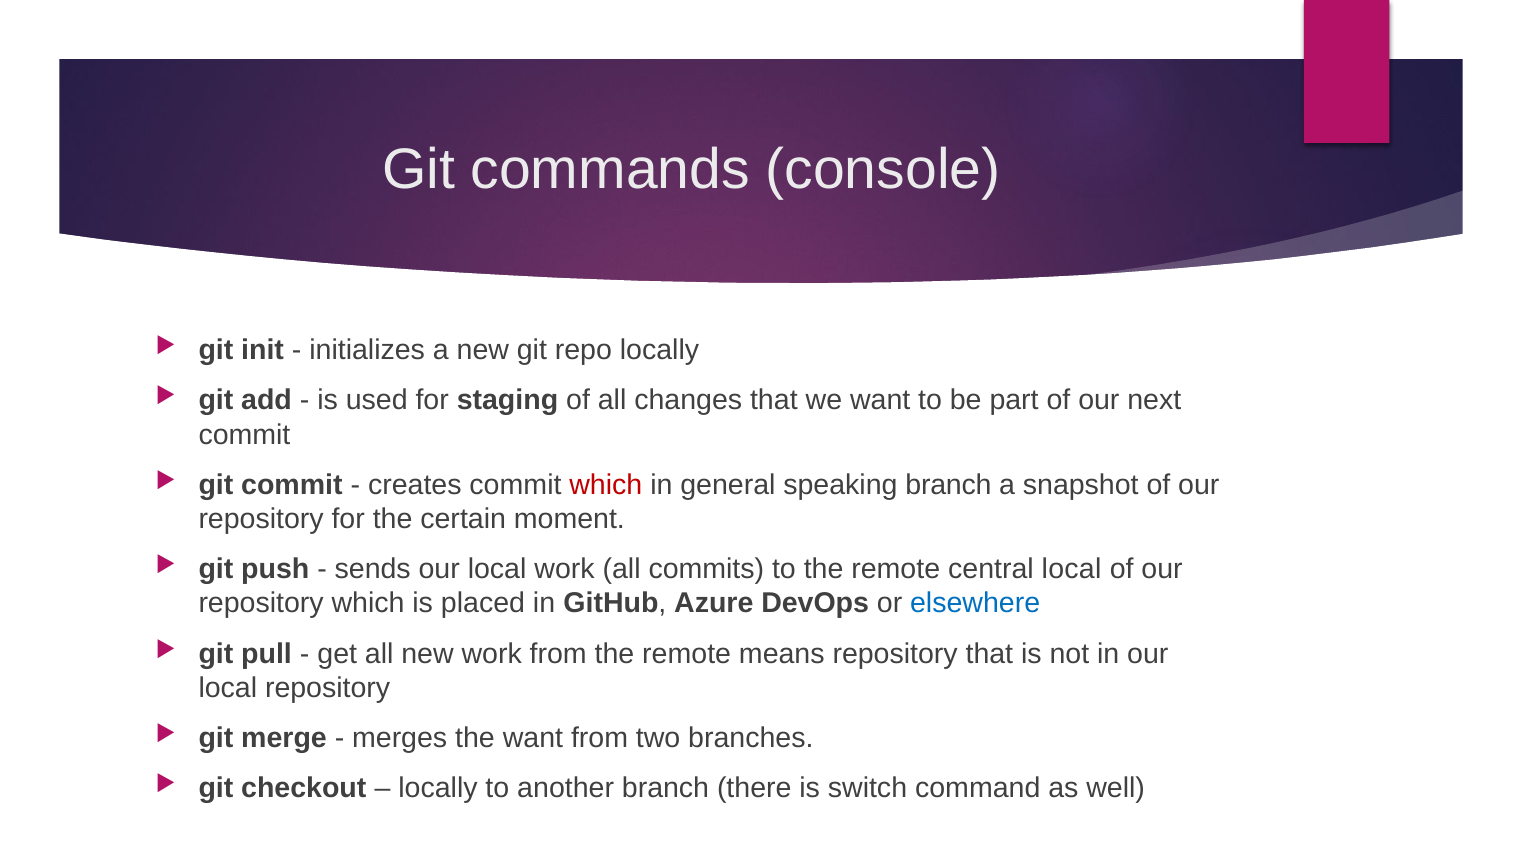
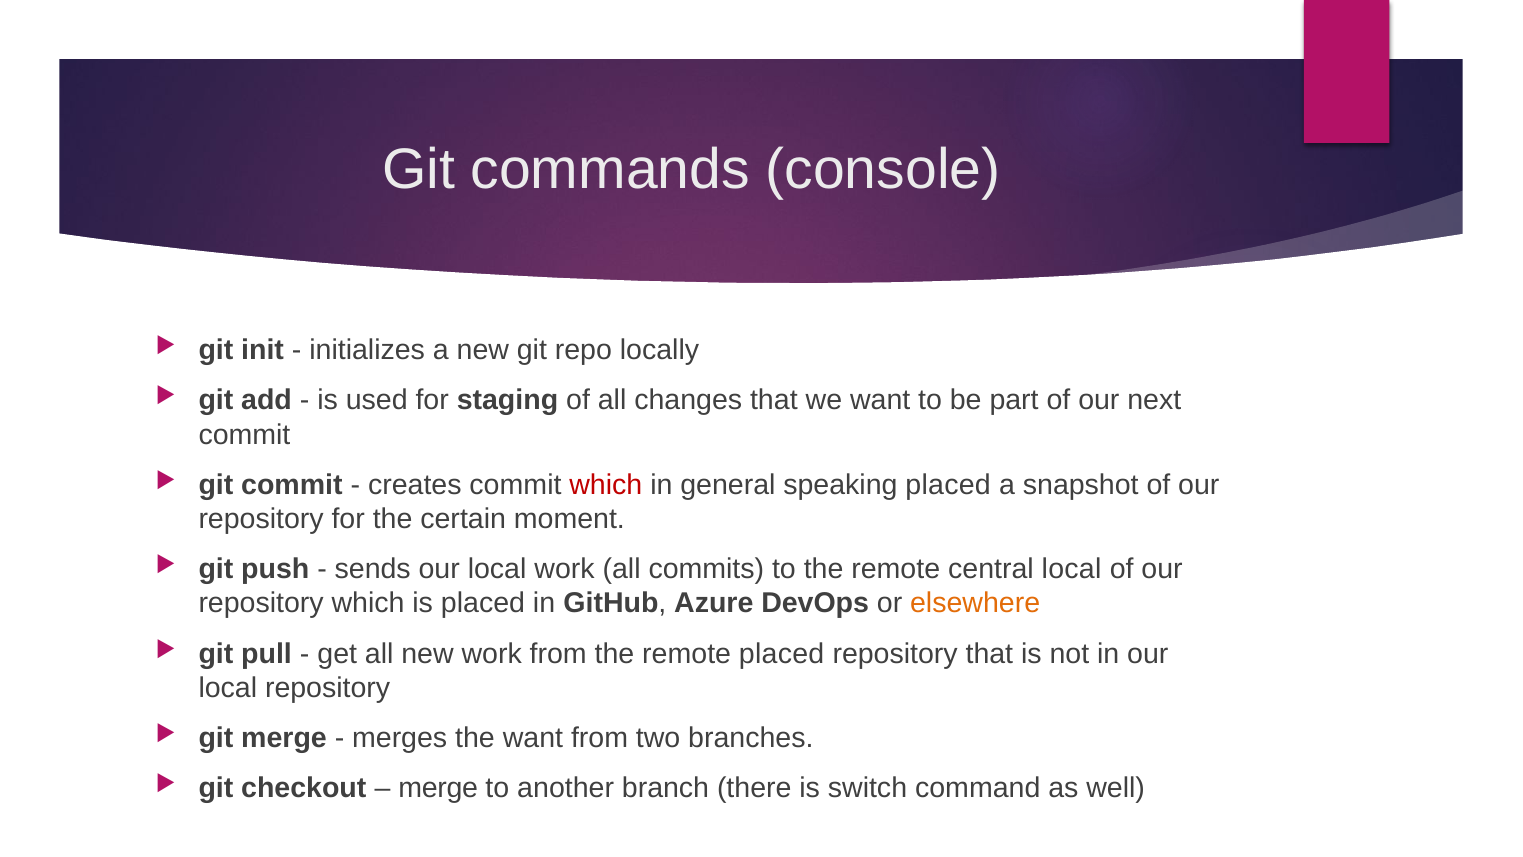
speaking branch: branch -> placed (948, 485)
elsewhere colour: blue -> orange (975, 603)
remote means: means -> placed (782, 653)
locally: locally -> merge (438, 788)
